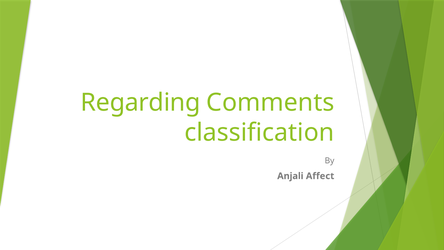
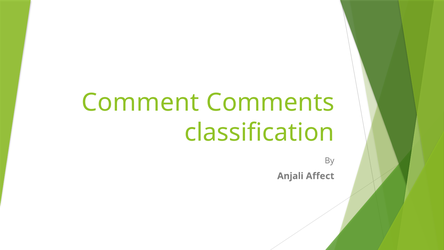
Regarding: Regarding -> Comment (140, 103)
